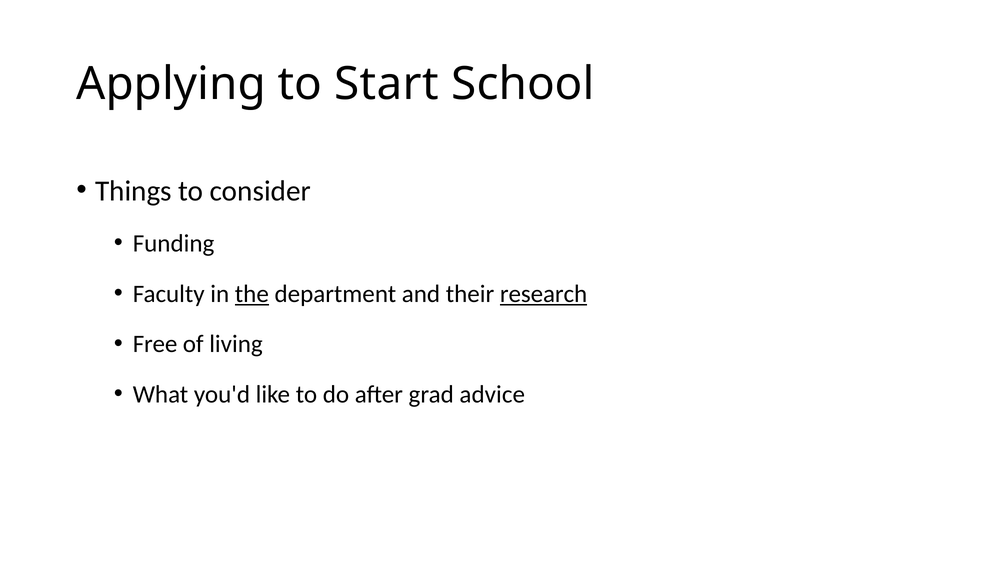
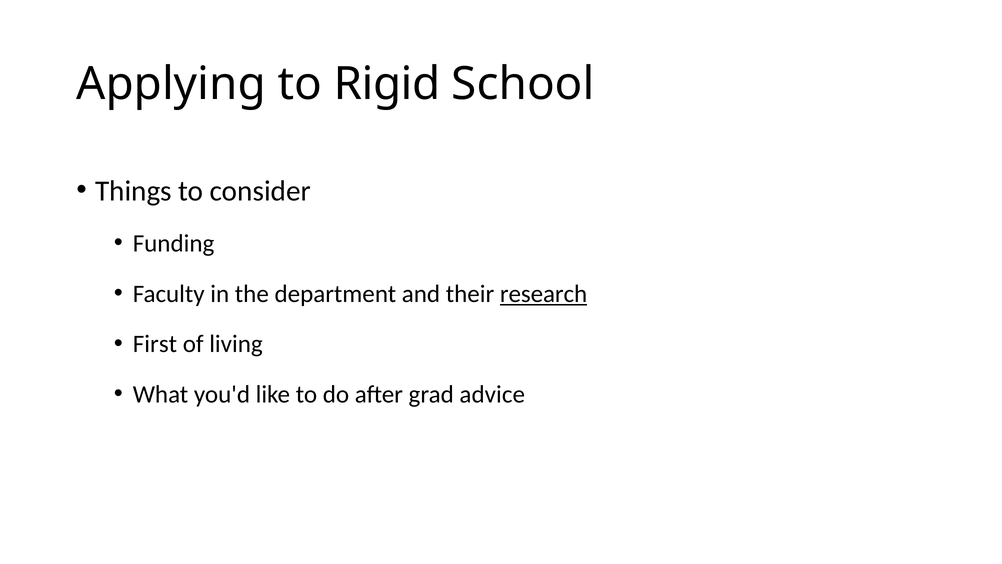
Start: Start -> Rigid (387, 84)
the underline: present -> none (252, 294)
Free: Free -> First (155, 344)
